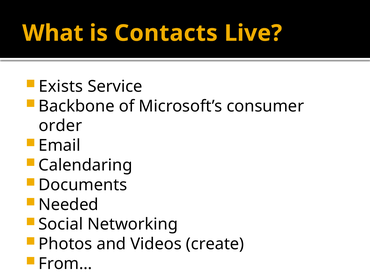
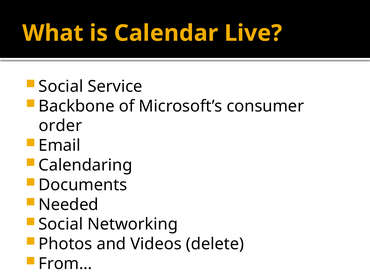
Contacts: Contacts -> Calendar (166, 33)
Exists: Exists -> Social (61, 87)
create: create -> delete (215, 244)
